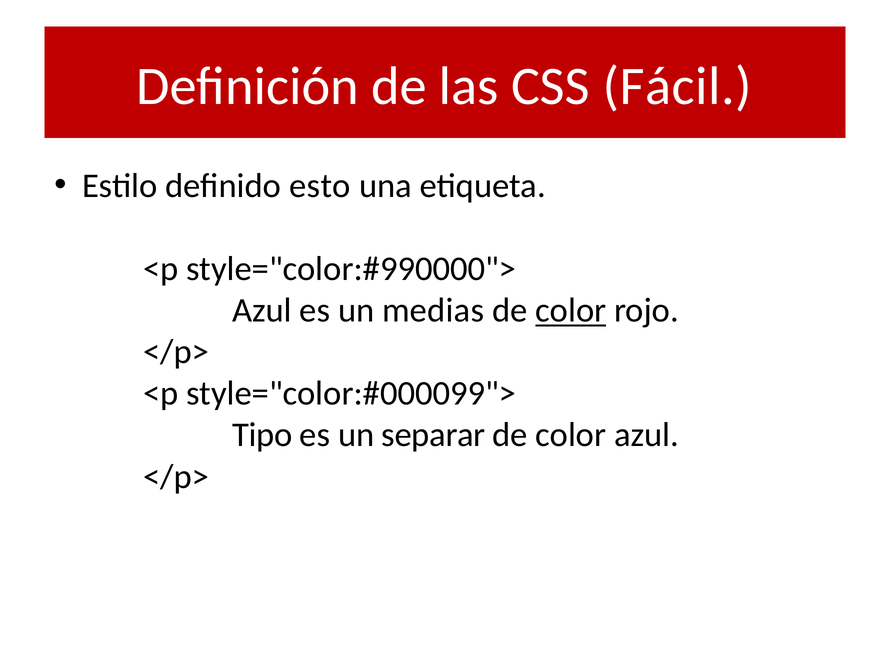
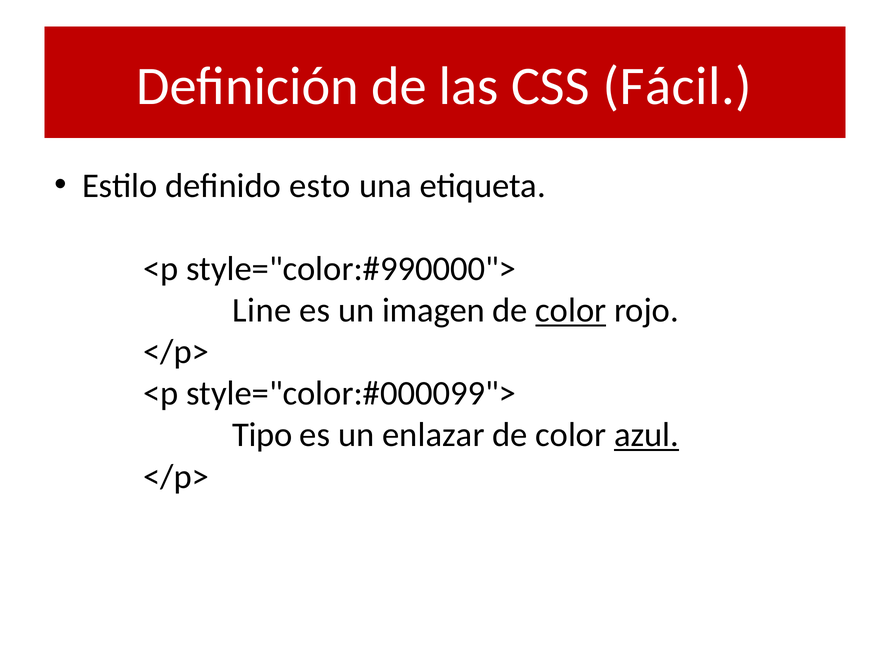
Azul: Azul -> Line (262, 311)
medias: medias -> imagen (433, 311)
separar: separar -> enlazar (433, 435)
azul underline: none -> present (646, 435)
